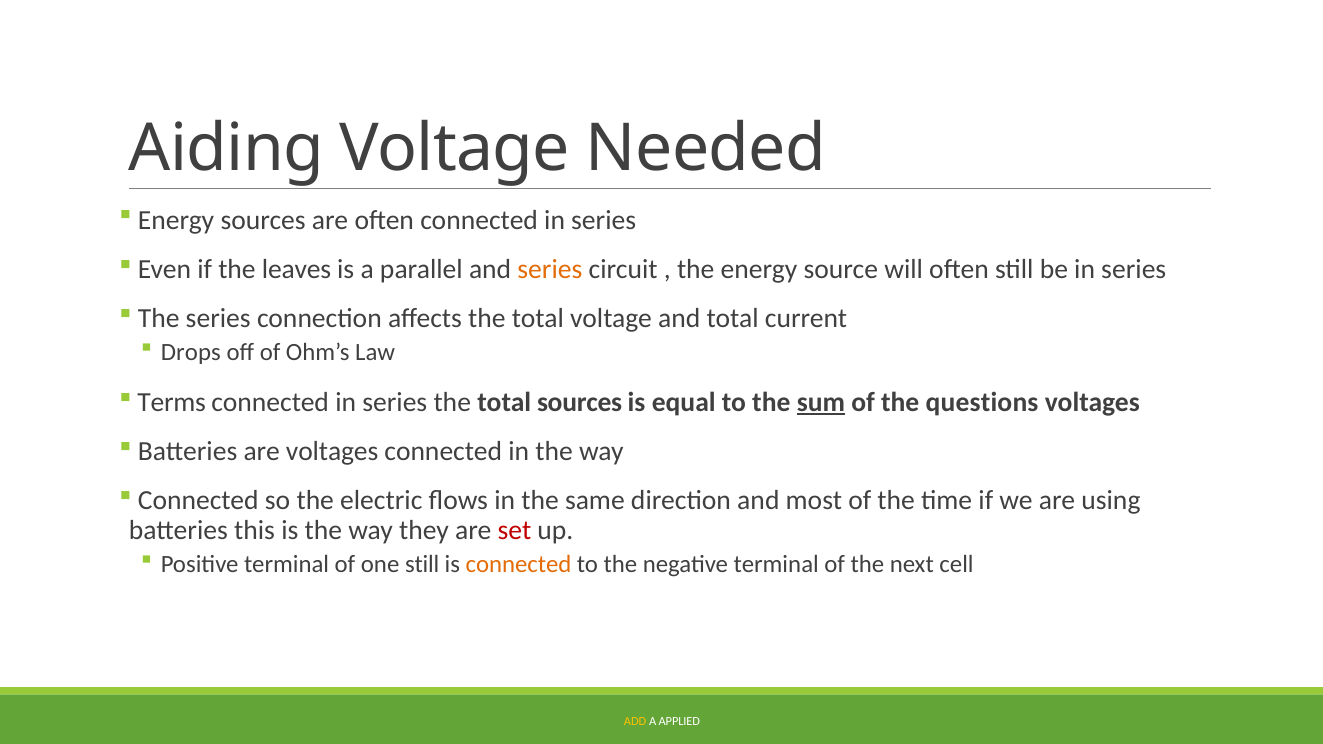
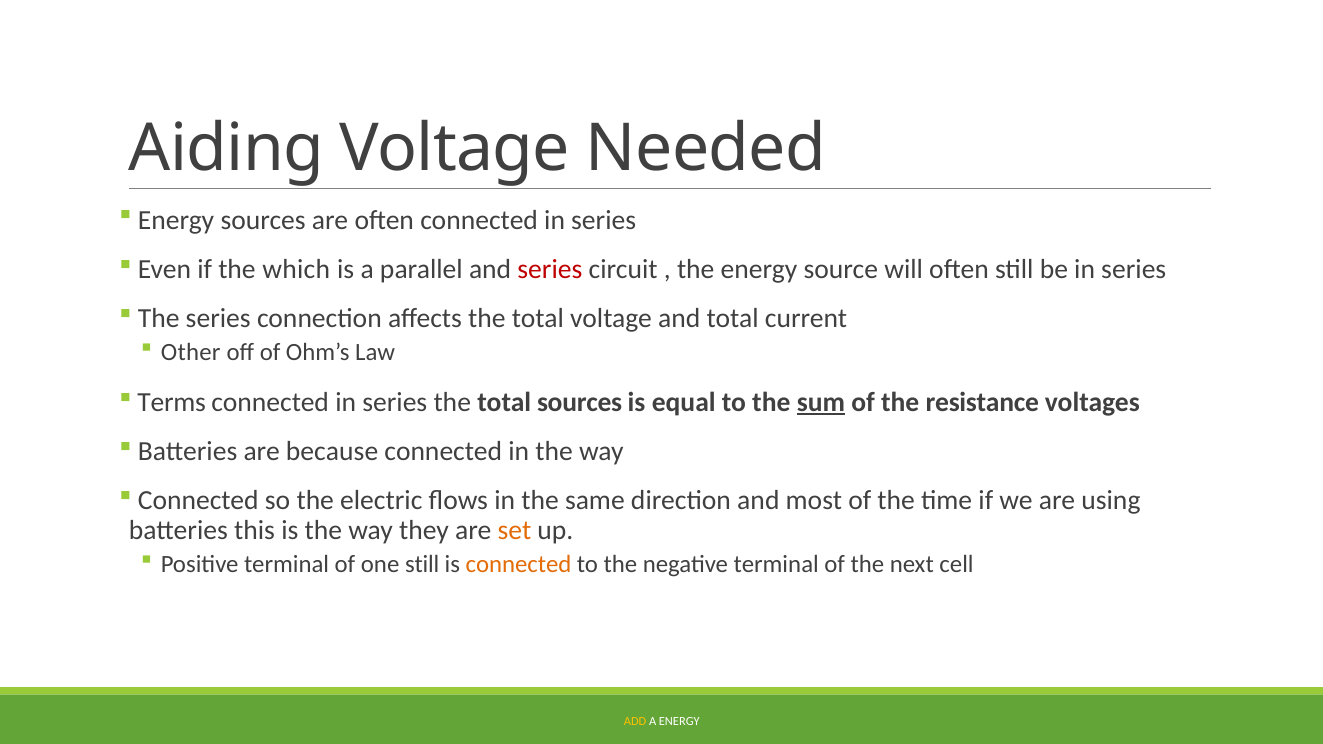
leaves: leaves -> which (296, 269)
series colour: orange -> red (550, 269)
Drops: Drops -> Other (191, 352)
questions: questions -> resistance (982, 402)
are voltages: voltages -> because (332, 451)
set colour: red -> orange (514, 530)
A APPLIED: APPLIED -> ENERGY (679, 722)
